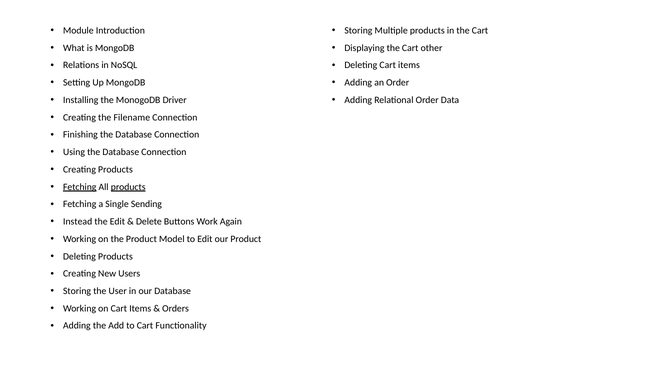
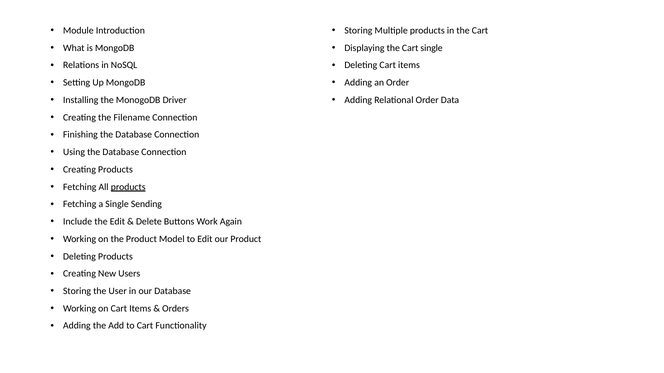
Cart other: other -> single (432, 48)
Fetching underline: present -> none (80, 187)
Instead: Instead -> Include (78, 222)
